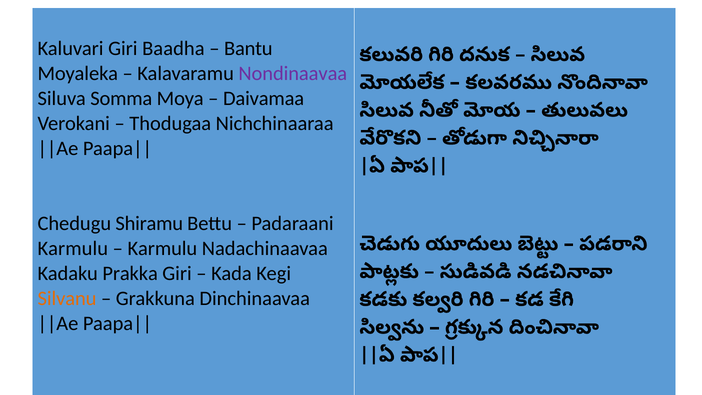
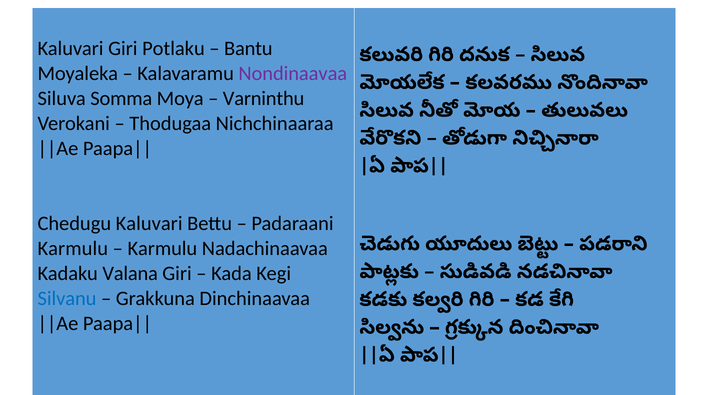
Baadha: Baadha -> Potlaku (173, 48)
Daivamaa: Daivamaa -> Varninthu (264, 98)
Chedugu Shiramu: Shiramu -> Kaluvari (149, 223)
Prakka: Prakka -> Valana (130, 273)
Silvanu colour: orange -> blue (67, 298)
